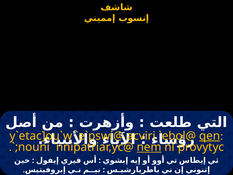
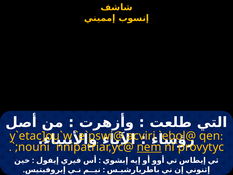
qen underline: present -> none (210, 136)
